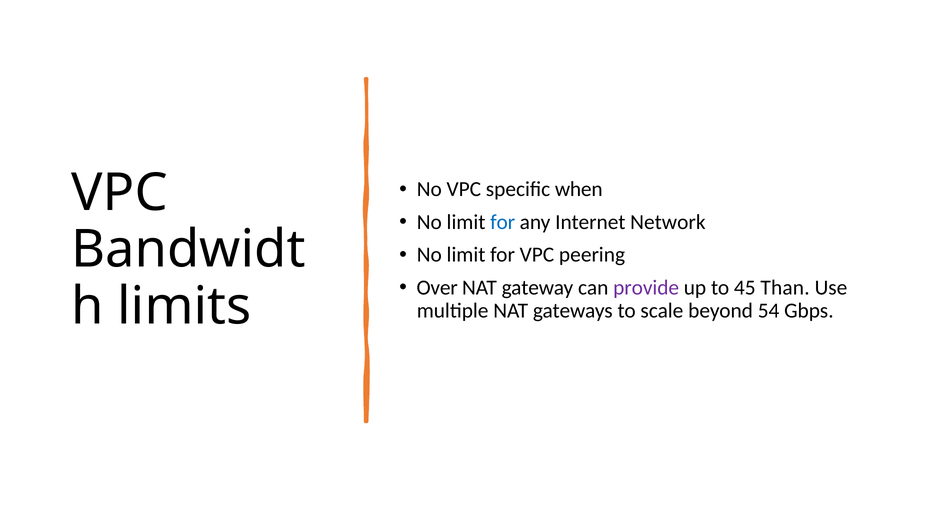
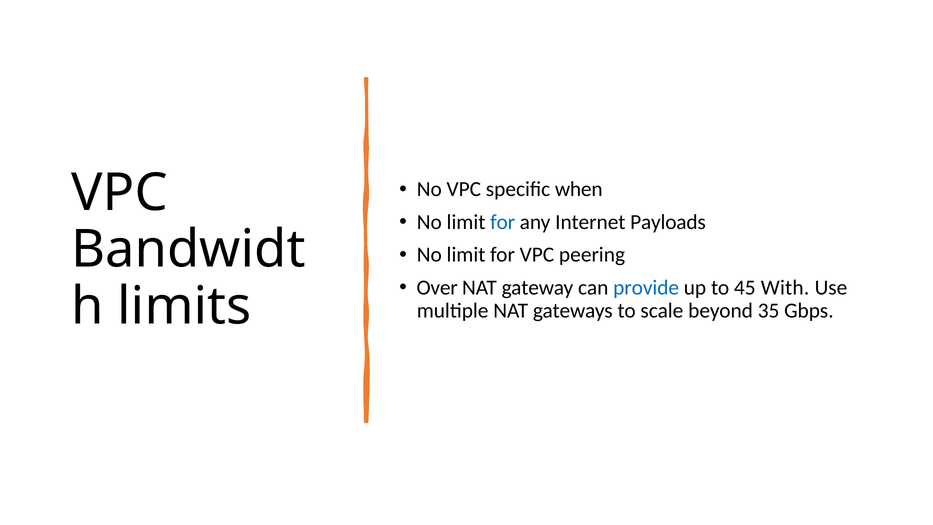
Network: Network -> Payloads (668, 222)
provide colour: purple -> blue (646, 288)
Than: Than -> With (785, 288)
54: 54 -> 35 (769, 311)
